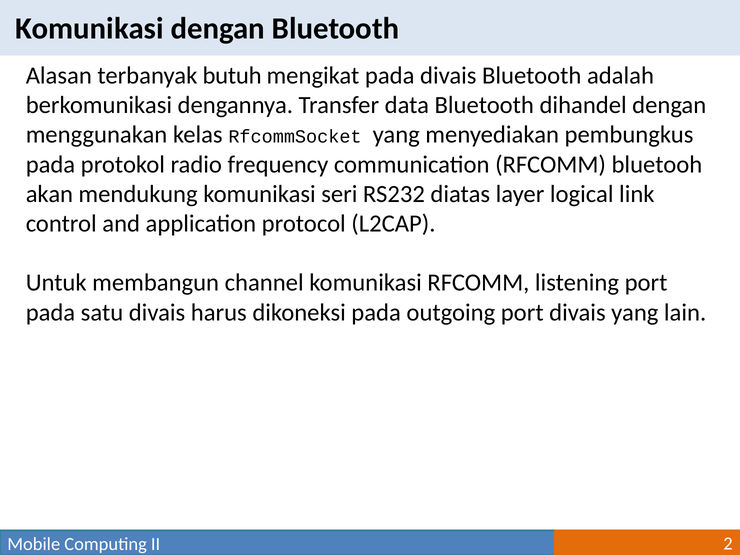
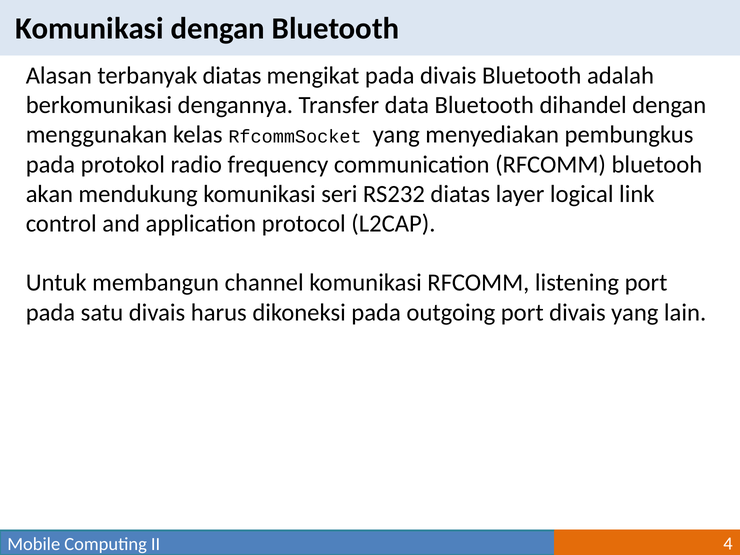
terbanyak butuh: butuh -> diatas (232, 76)
2: 2 -> 4 (728, 544)
